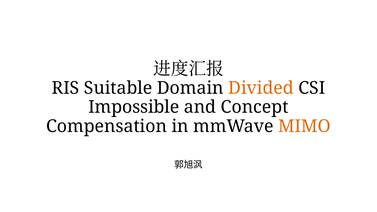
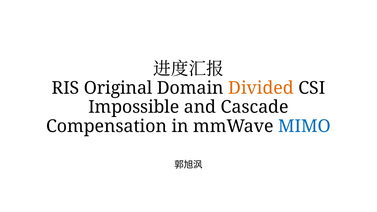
Suitable: Suitable -> Original (118, 88)
Concept: Concept -> Cascade (255, 107)
MIMO colour: orange -> blue (304, 126)
